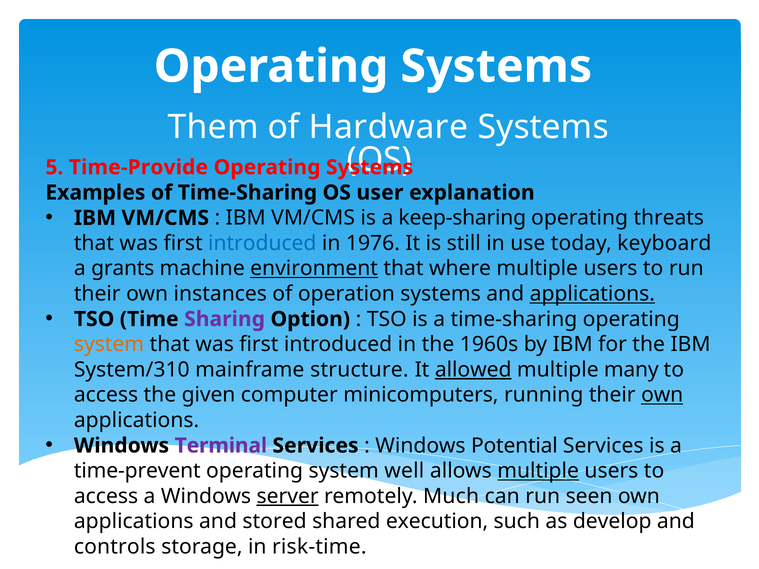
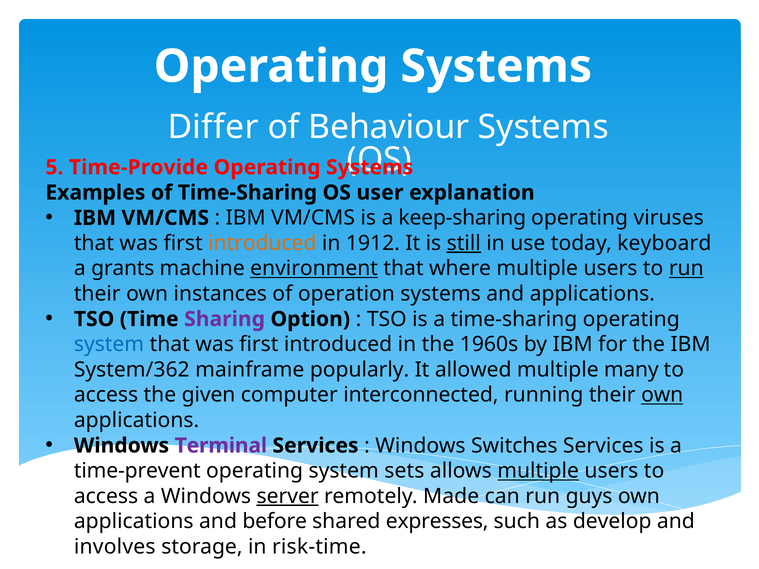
Them: Them -> Differ (213, 127)
Hardware: Hardware -> Behaviour (389, 127)
threats: threats -> viruses (669, 218)
introduced colour: blue -> orange (262, 243)
1976: 1976 -> 1912 (373, 243)
still underline: none -> present (464, 243)
run underline: none -> present (686, 269)
applications underline: present -> none (592, 294)
system colour: orange -> blue (109, 345)
System/310: System/310 -> System/362 (132, 370)
structure: structure -> popularly (360, 370)
allowed underline: present -> none (473, 370)
minicomputers: minicomputers -> interconnected (421, 395)
Potential: Potential -> Switches (514, 446)
well: well -> sets (404, 471)
Much: Much -> Made (451, 496)
seen: seen -> guys (589, 496)
stored: stored -> before (275, 522)
execution: execution -> expresses (437, 522)
controls: controls -> involves (115, 547)
